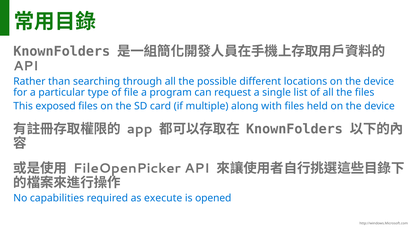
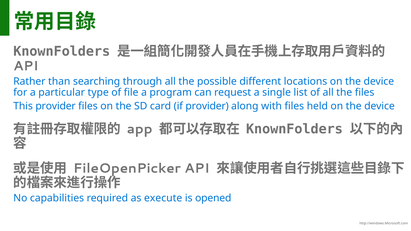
This exposed: exposed -> provider (56, 106)
if multiple: multiple -> provider (207, 106)
